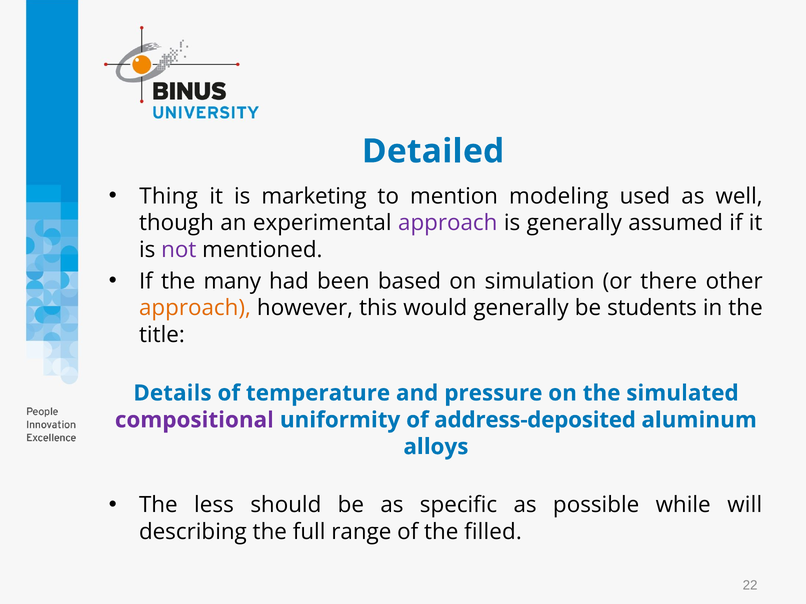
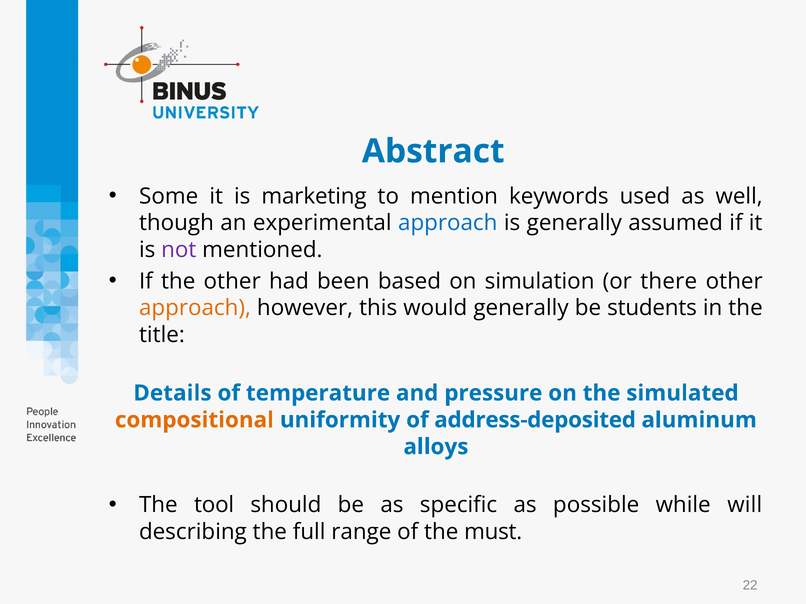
Detailed: Detailed -> Abstract (433, 151)
Thing: Thing -> Some (169, 196)
modeling: modeling -> keywords (559, 196)
approach colour: purple -> blue (448, 223)
the many: many -> other (232, 281)
compositional colour: purple -> orange (194, 420)
less: less -> tool (214, 505)
filled: filled -> must (493, 532)
